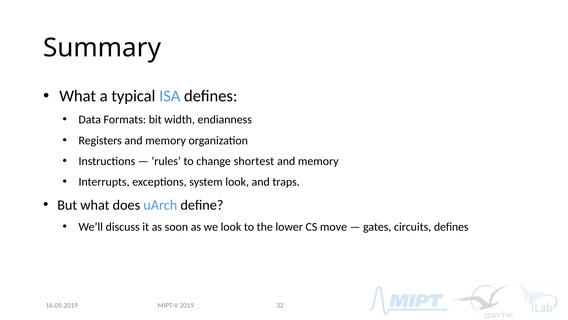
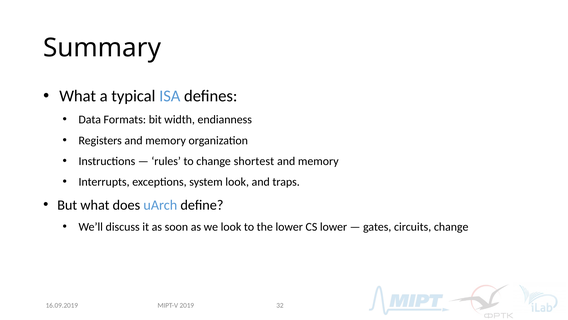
CS move: move -> lower (334, 227)
circuits defines: defines -> change (451, 227)
